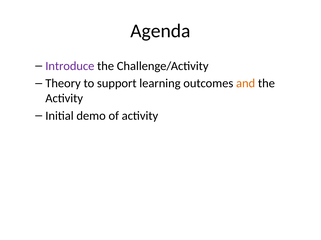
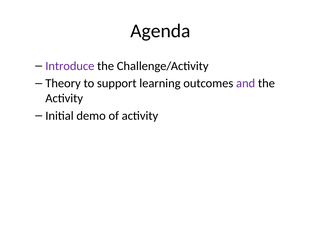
and colour: orange -> purple (246, 84)
